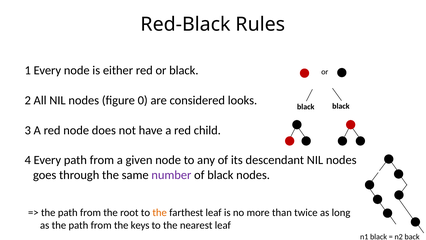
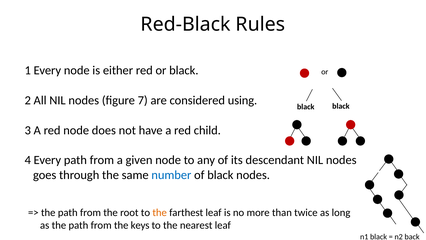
0: 0 -> 7 (143, 100)
looks: looks -> using (242, 100)
number colour: purple -> blue (171, 175)
